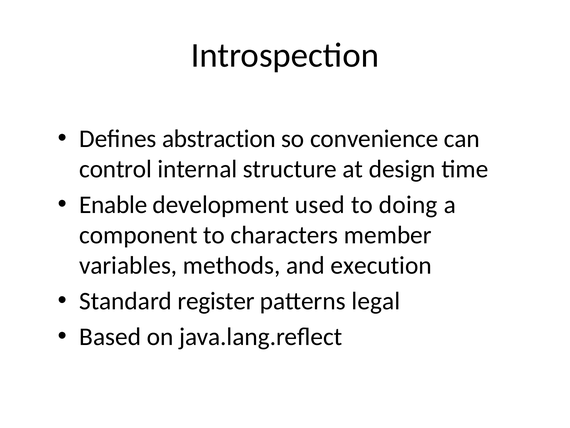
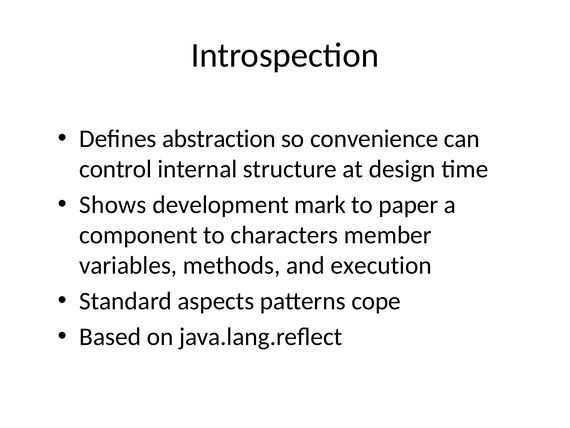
Enable: Enable -> Shows (113, 204)
used: used -> mark (320, 204)
doing: doing -> paper (408, 204)
register: register -> aspects (216, 301)
legal: legal -> cope (376, 301)
